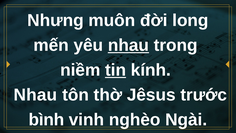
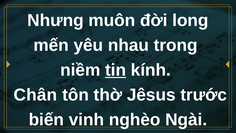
nhau underline: present -> none (128, 45)
Nhau: Nhau -> Chân (35, 95)
bình: bình -> biến (46, 119)
